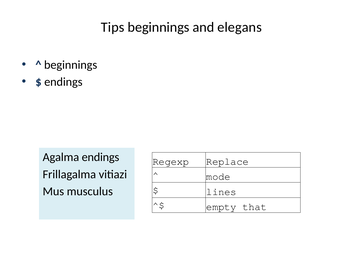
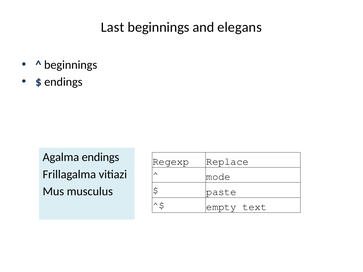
Tips: Tips -> Last (113, 27)
lines: lines -> paste (221, 192)
that: that -> text (255, 207)
